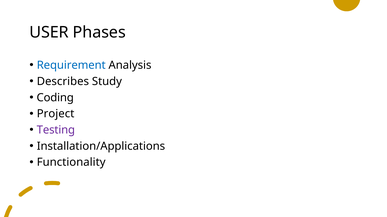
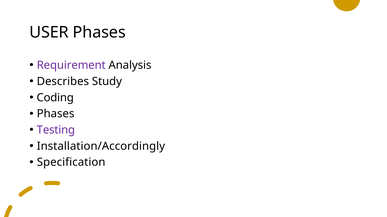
Requirement colour: blue -> purple (71, 65)
Project: Project -> Phases (56, 114)
Installation/Applications: Installation/Applications -> Installation/Accordingly (101, 147)
Functionality: Functionality -> Specification (71, 163)
